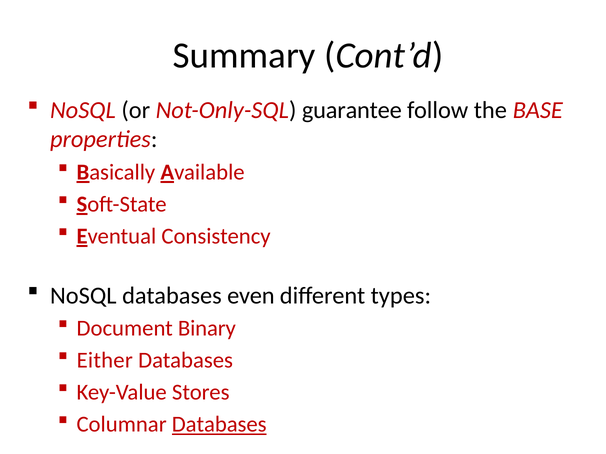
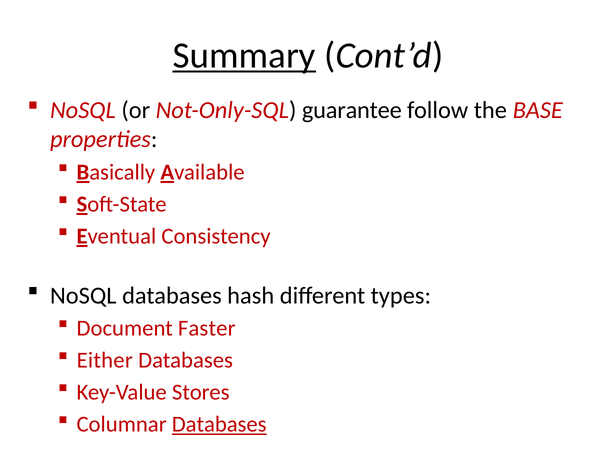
Summary underline: none -> present (244, 56)
even: even -> hash (251, 296)
Binary: Binary -> Faster (207, 329)
